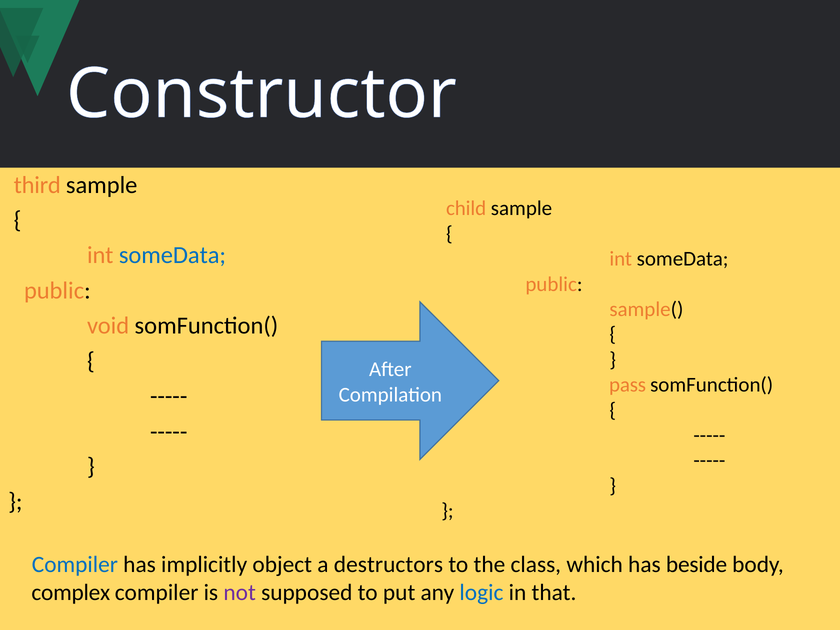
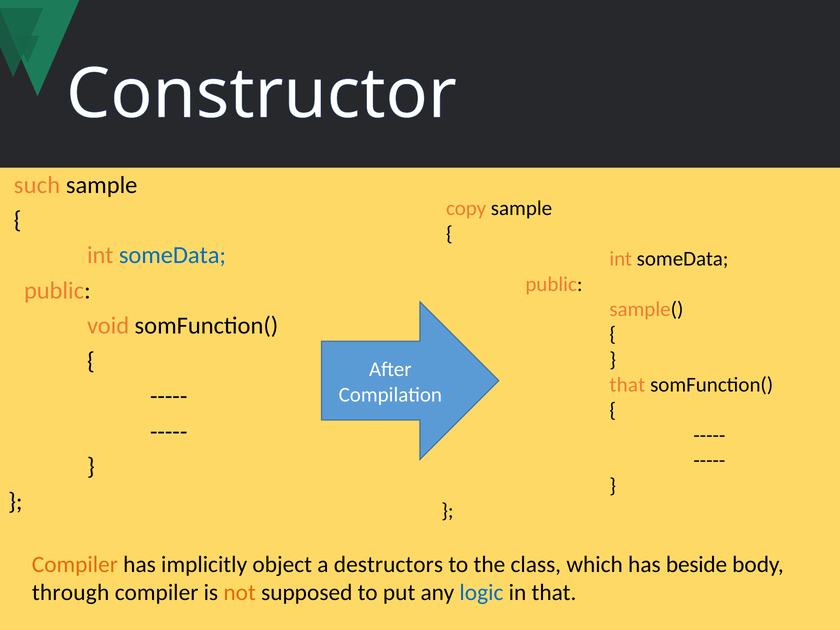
third: third -> such (37, 185)
child: child -> copy (466, 208)
pass: pass -> that (627, 385)
Compiler colour: blue -> orange (75, 564)
complex: complex -> through (71, 592)
not colour: purple -> orange (240, 592)
